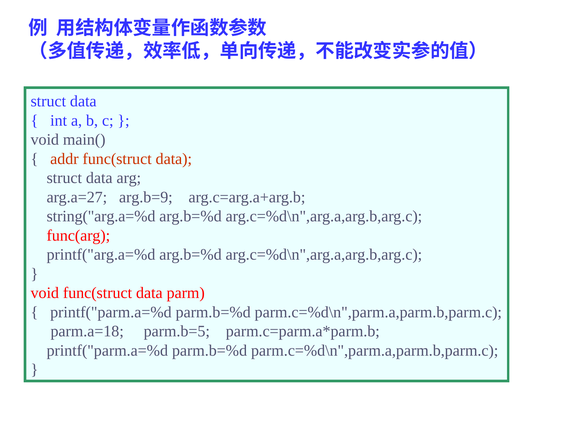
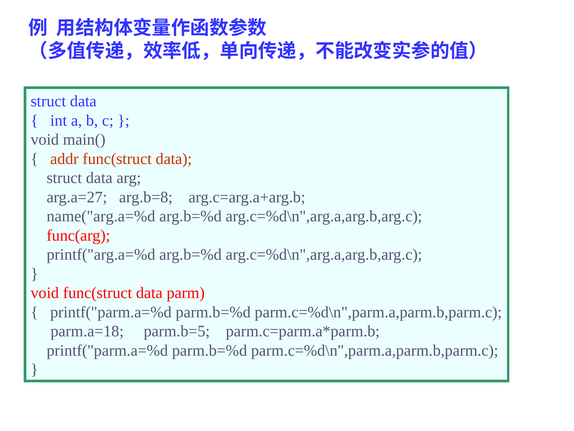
arg.b=9: arg.b=9 -> arg.b=8 (146, 197)
string("arg.a=%d: string("arg.a=%d -> name("arg.a=%d (101, 216)
